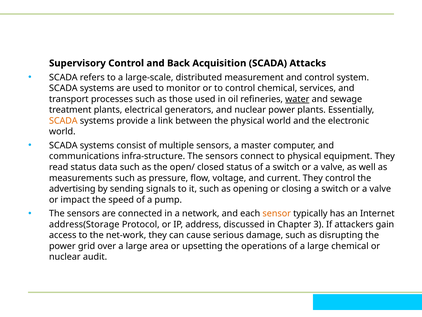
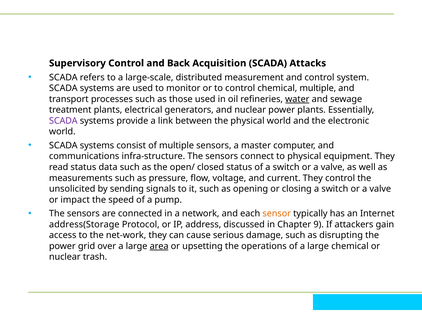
chemical services: services -> multiple (318, 88)
SCADA colour: orange -> purple (63, 121)
advertising: advertising -> unsolicited (72, 189)
3: 3 -> 9 (319, 224)
area underline: none -> present (159, 246)
audit: audit -> trash (95, 257)
